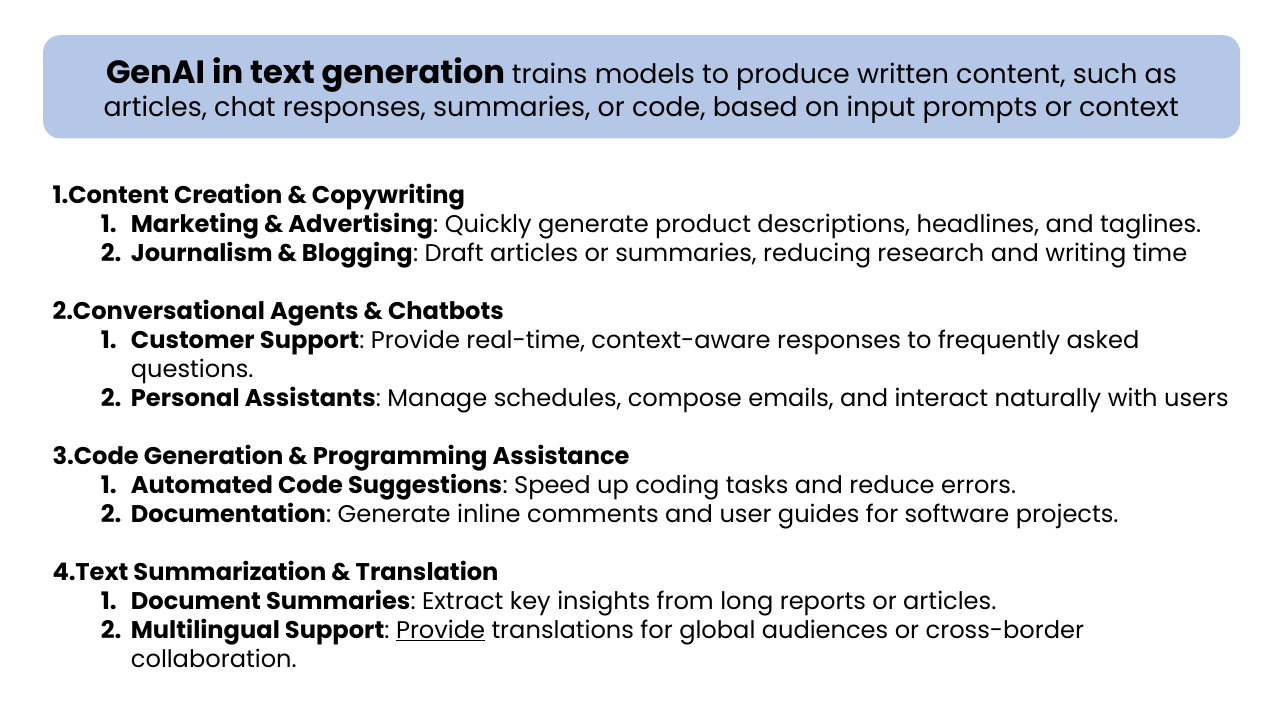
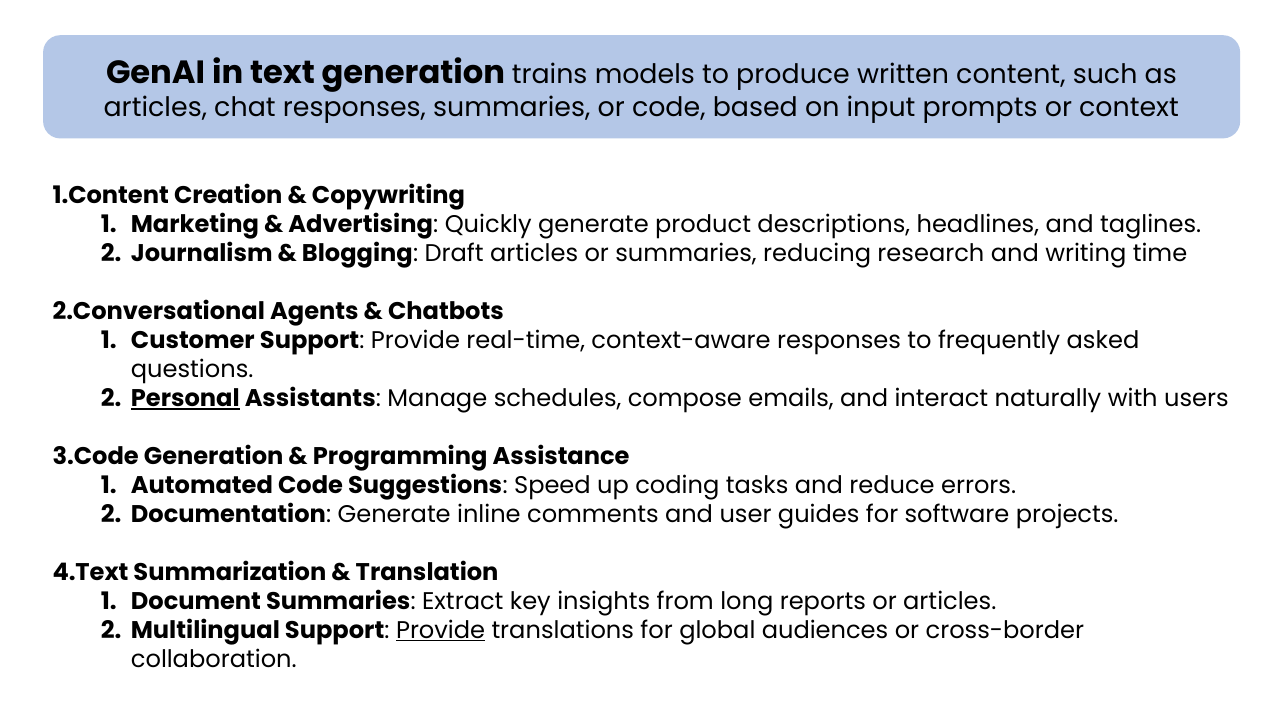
Personal underline: none -> present (185, 399)
